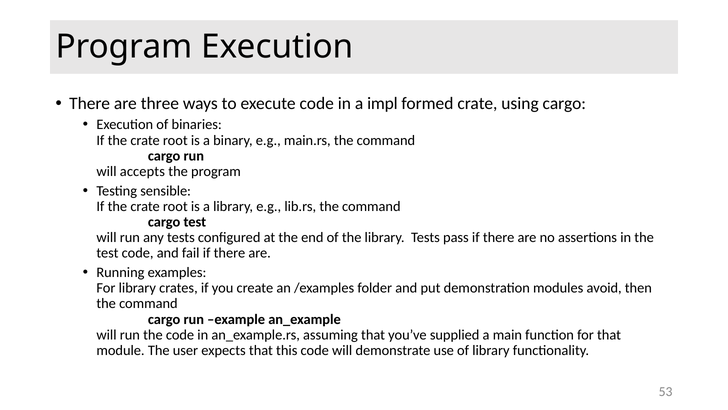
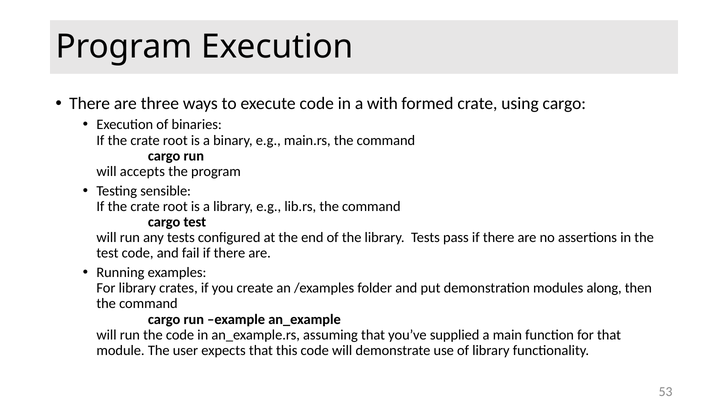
impl: impl -> with (382, 104)
avoid: avoid -> along (604, 288)
